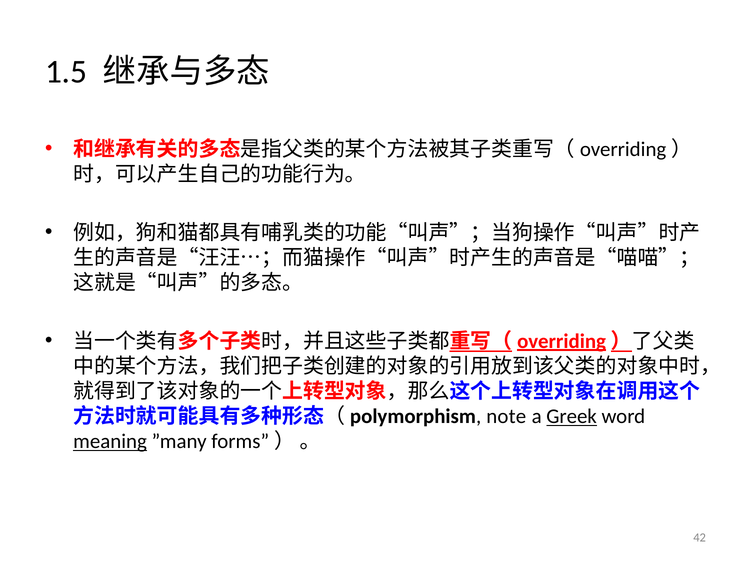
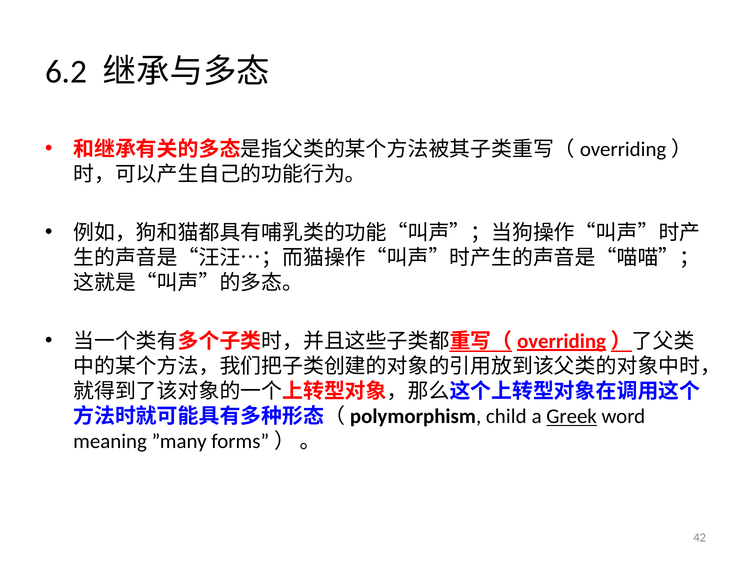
1.5: 1.5 -> 6.2 (66, 72)
note: note -> child (506, 417)
meaning underline: present -> none (110, 442)
